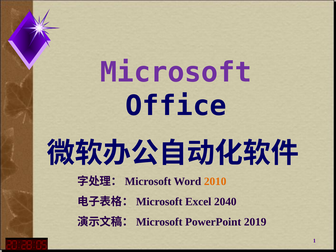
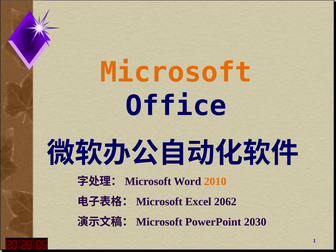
Microsoft colour: purple -> orange (176, 72)
2040: 2040 -> 2062 (225, 202)
2019: 2019 -> 2030 (255, 222)
